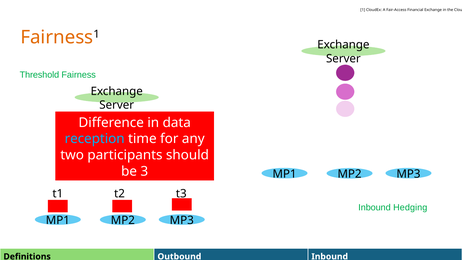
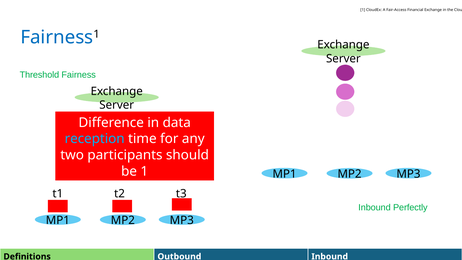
Fairness colour: orange -> blue (57, 37)
be 3: 3 -> 1 (144, 171)
Hedging: Hedging -> Perfectly (410, 207)
